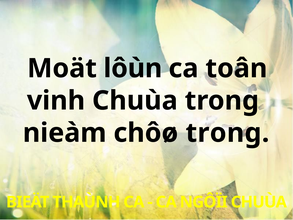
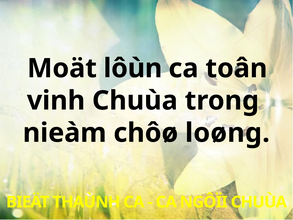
chôø trong: trong -> loøng (227, 133)
